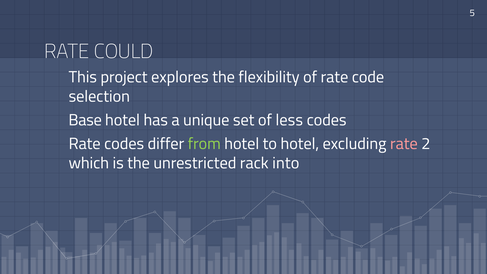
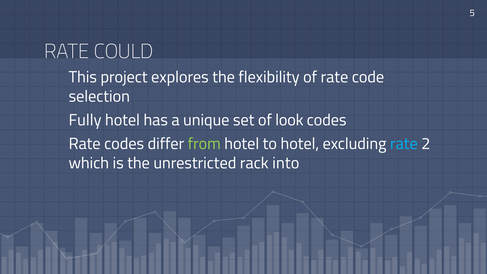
Base: Base -> Fully (85, 120)
less: less -> look (289, 120)
rate colour: pink -> light blue (404, 144)
